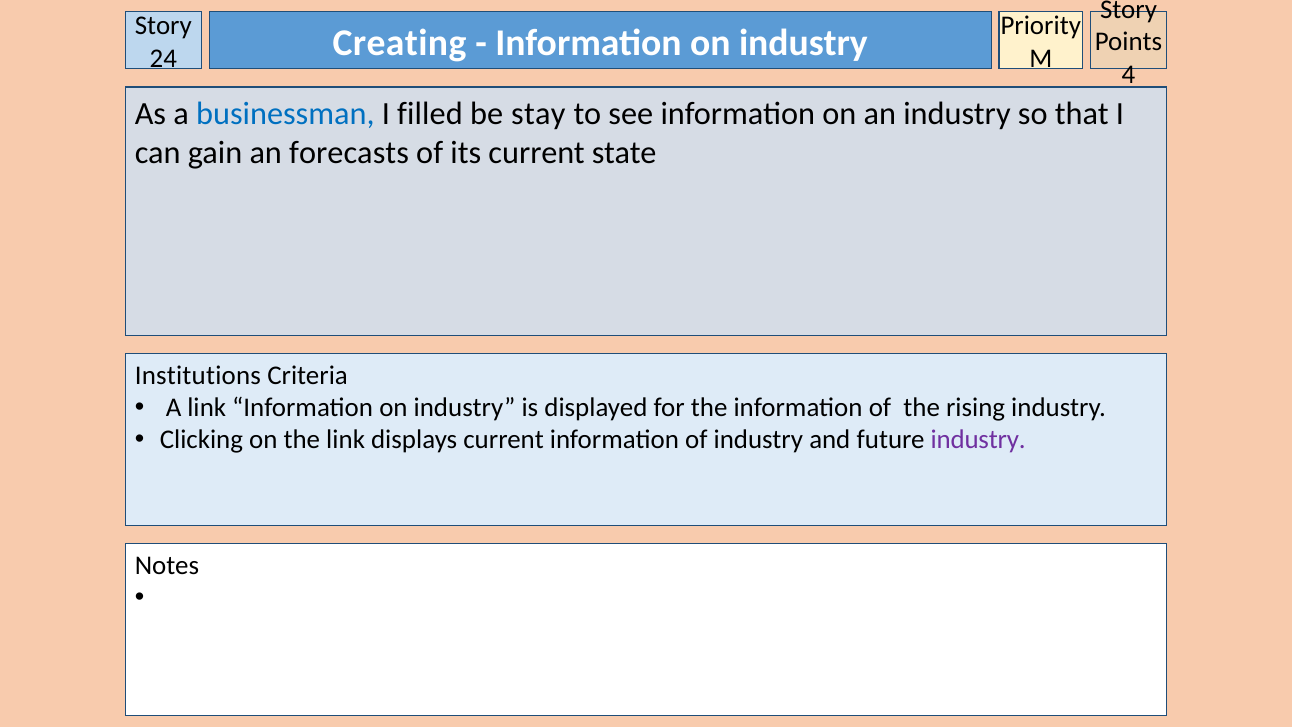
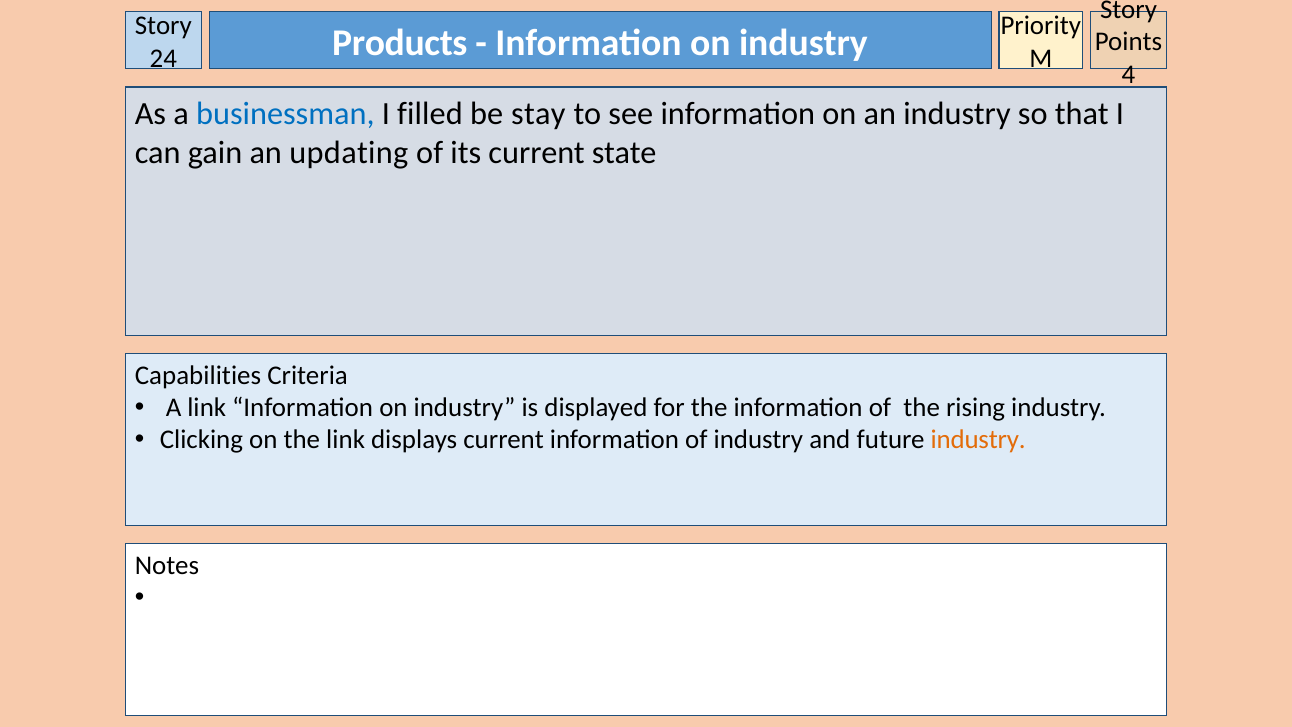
Creating: Creating -> Products (400, 43)
forecasts: forecasts -> updating (349, 152)
Institutions: Institutions -> Capabilities (198, 375)
industry colour: purple -> orange (978, 440)
